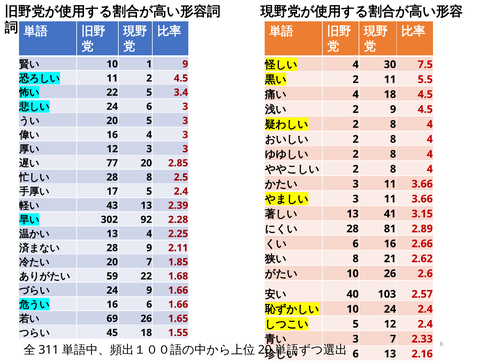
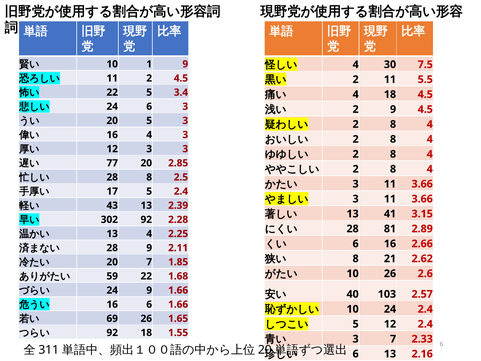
45: 45 -> 92 (112, 332)
